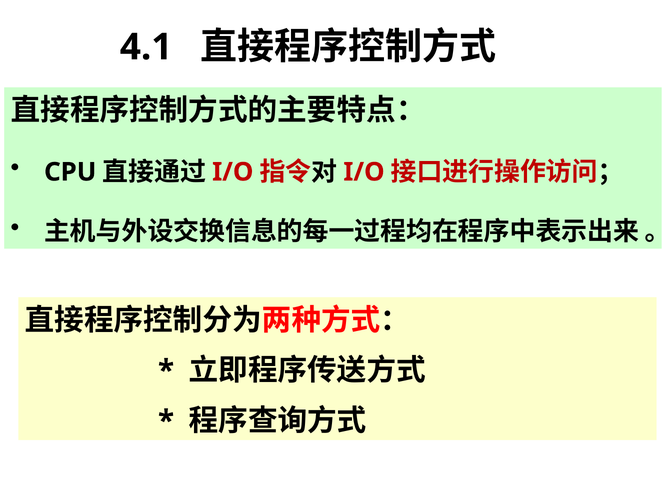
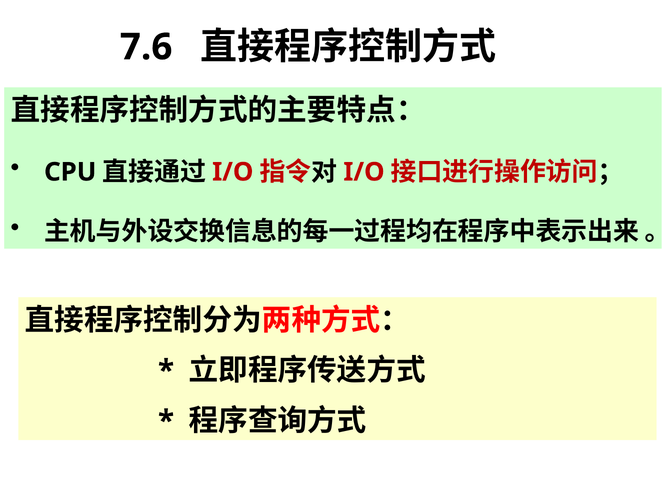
4.1: 4.1 -> 7.6 (146, 47)
